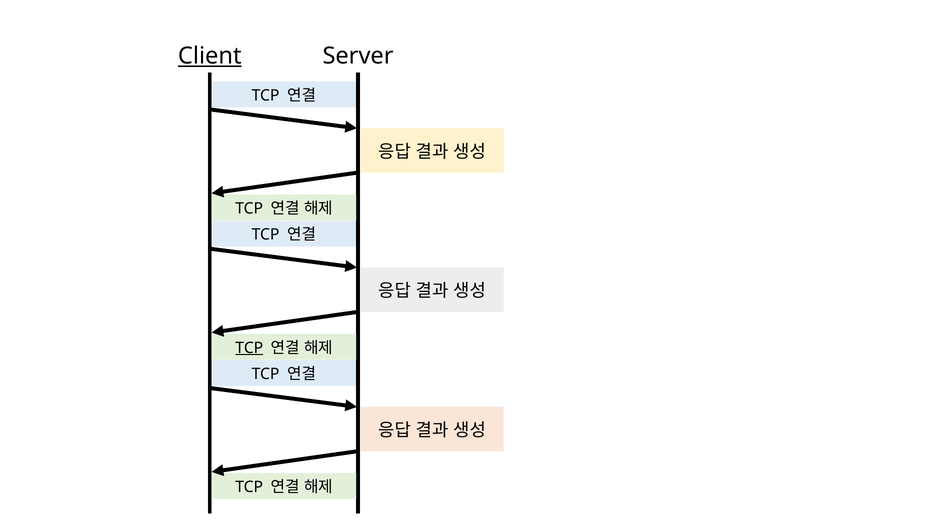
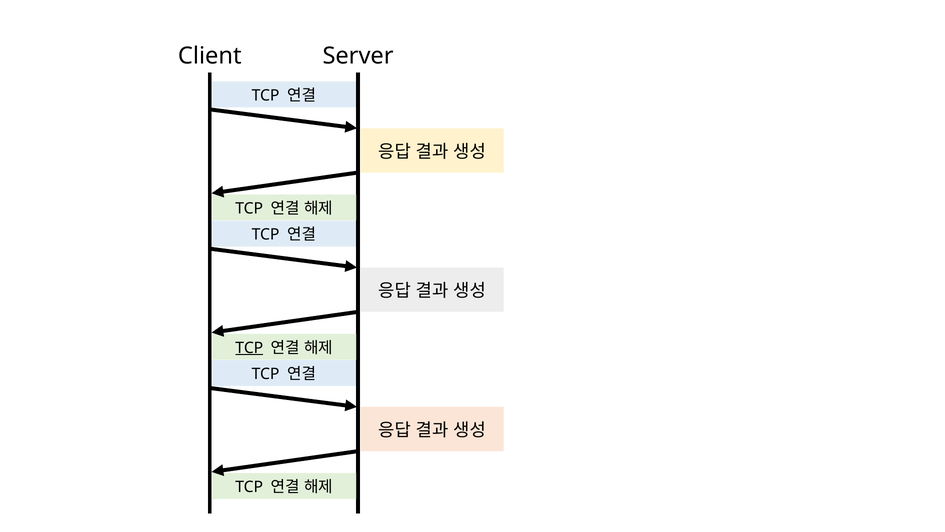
Client underline: present -> none (210, 56)
